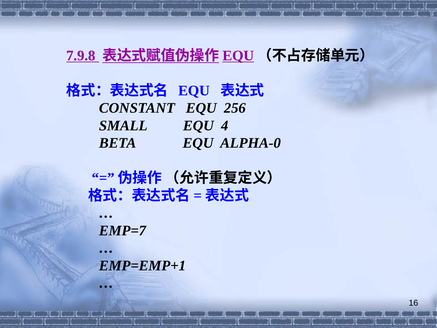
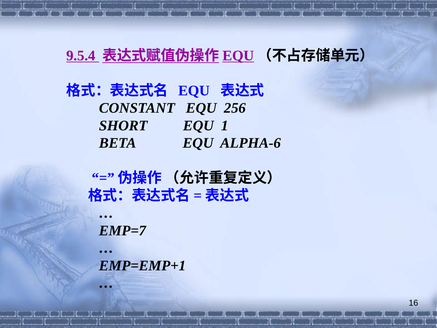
7.9.8: 7.9.8 -> 9.5.4 (81, 56)
SMALL: SMALL -> SHORT (123, 126)
4: 4 -> 1 (225, 126)
ALPHA-0: ALPHA-0 -> ALPHA-6 (251, 143)
